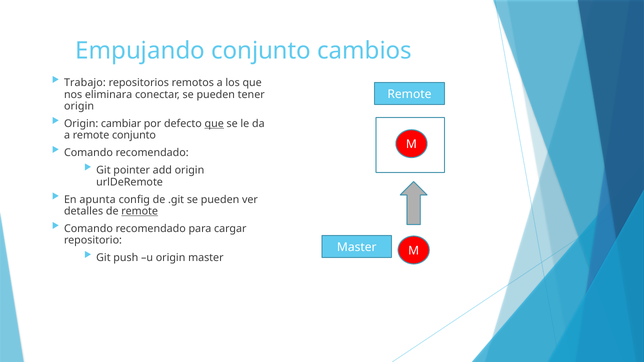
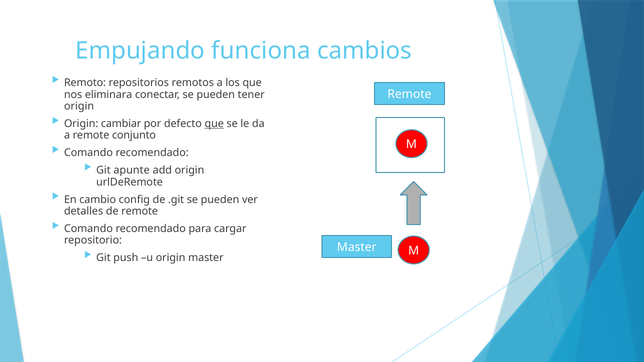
Empujando conjunto: conjunto -> funciona (261, 51)
Trabajo: Trabajo -> Remoto (85, 83)
pointer: pointer -> apunte (132, 171)
apunta: apunta -> cambio (98, 200)
remote underline: present -> none (140, 211)
